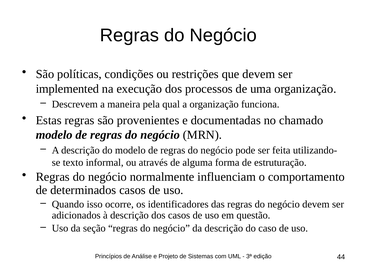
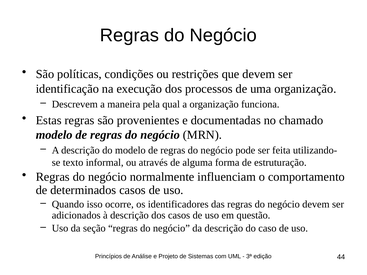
implemented: implemented -> identificação (67, 89)
